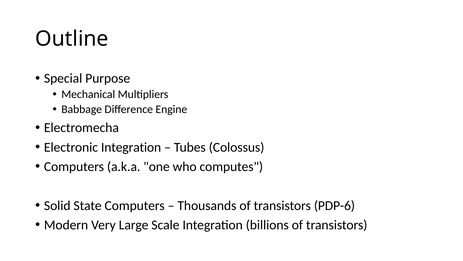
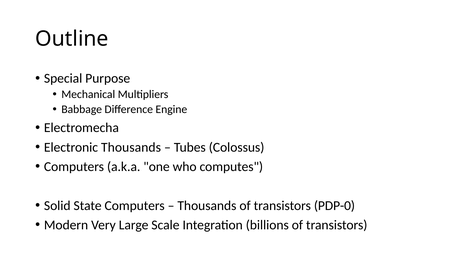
Electronic Integration: Integration -> Thousands (131, 147)
PDP-6: PDP-6 -> PDP-0 (334, 205)
